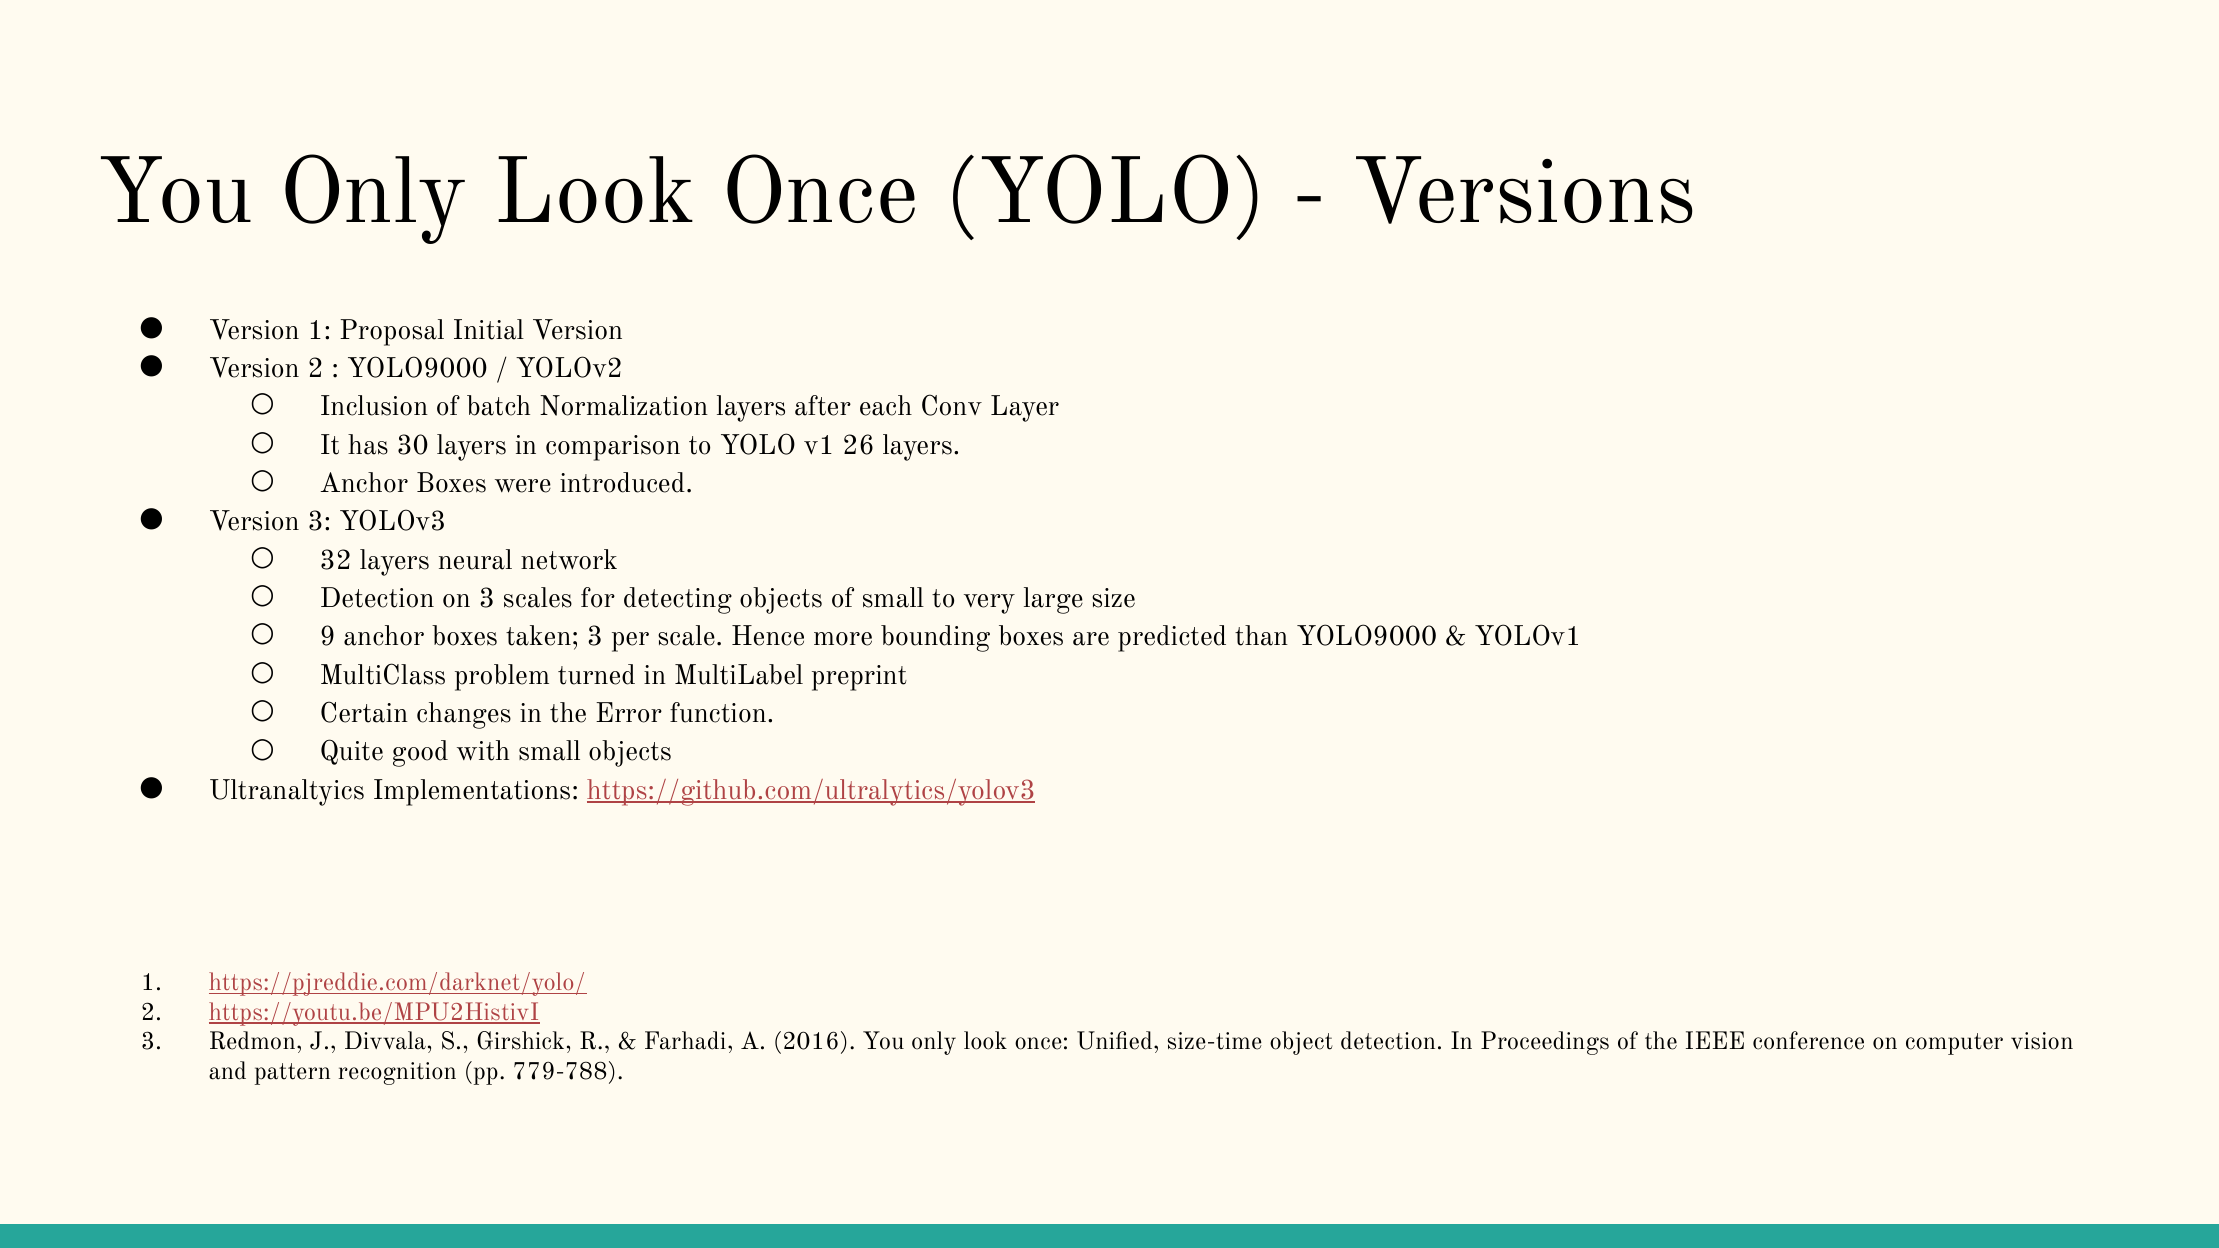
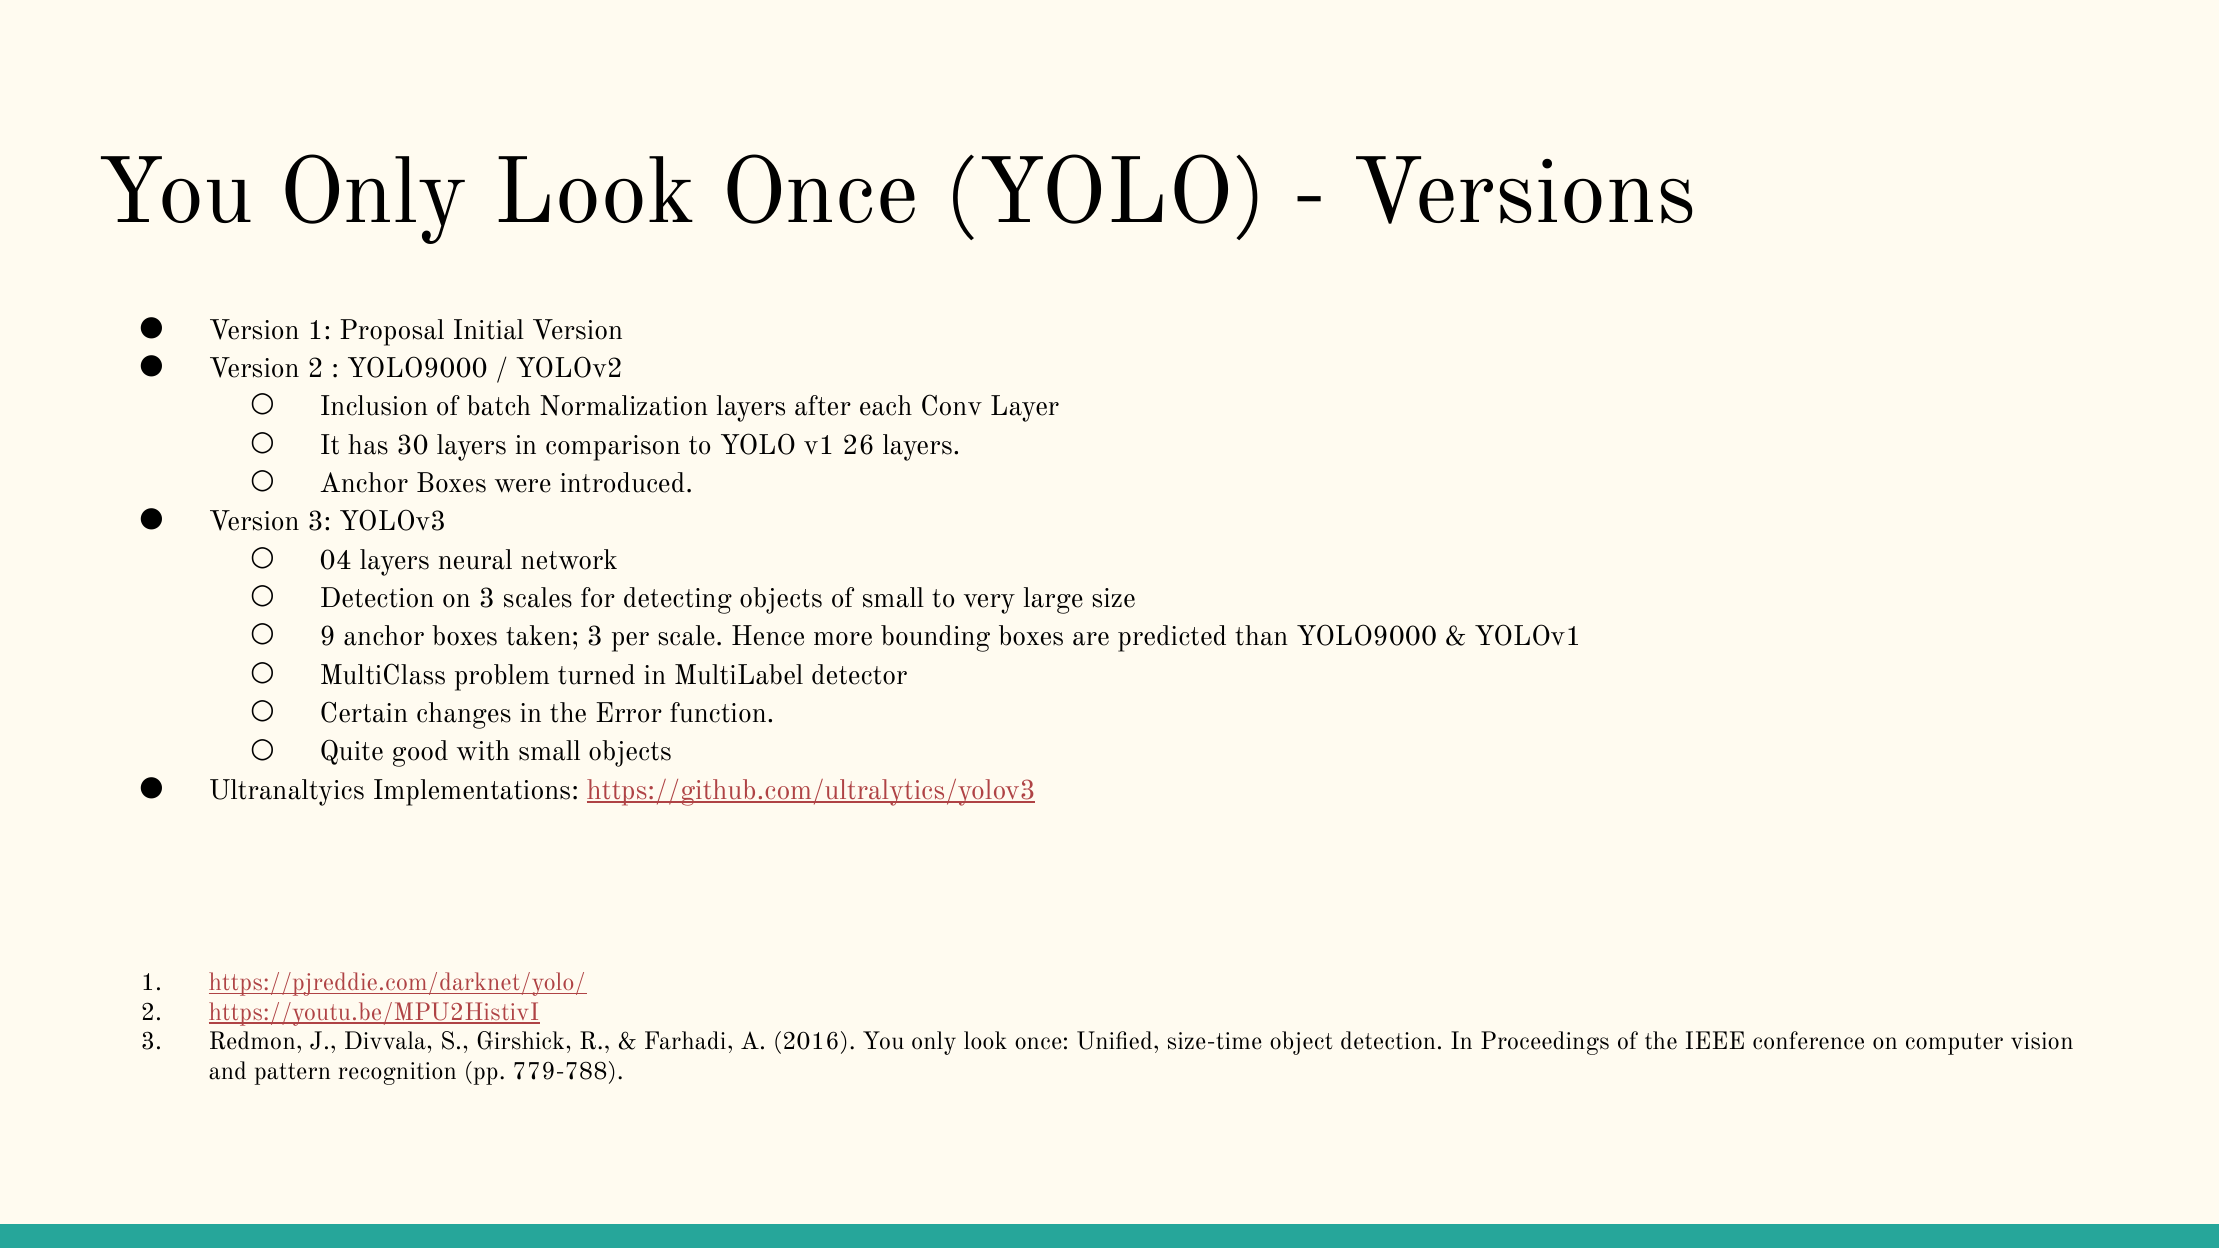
32: 32 -> 04 (336, 560)
preprint: preprint -> detector (859, 675)
